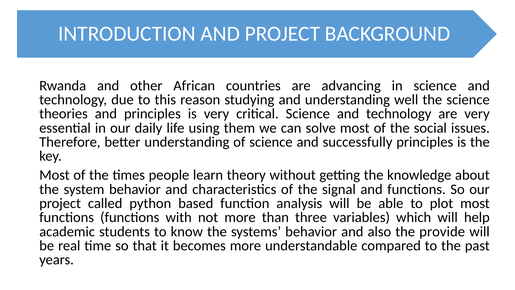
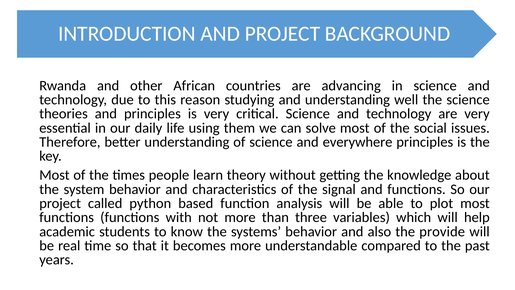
successfully: successfully -> everywhere (358, 142)
